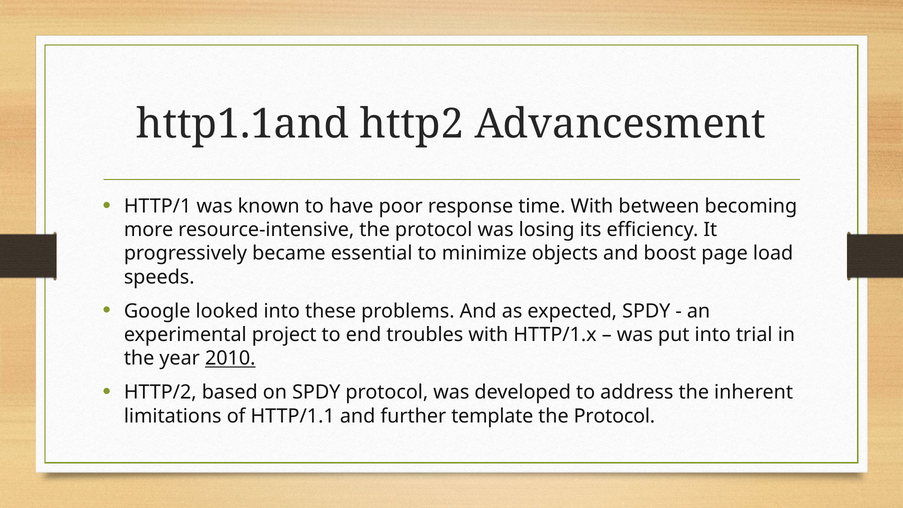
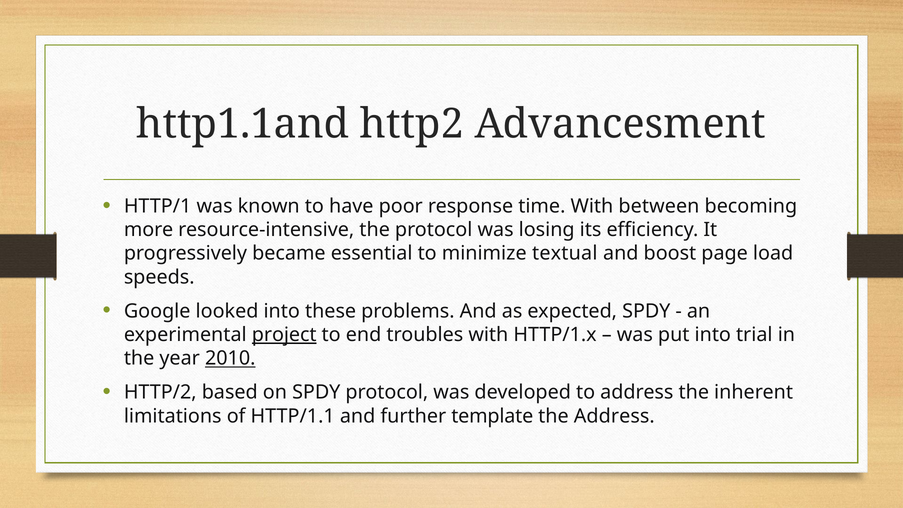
objects: objects -> textual (565, 253)
project underline: none -> present (284, 335)
Protocol: Protocol -> Address (614, 416)
